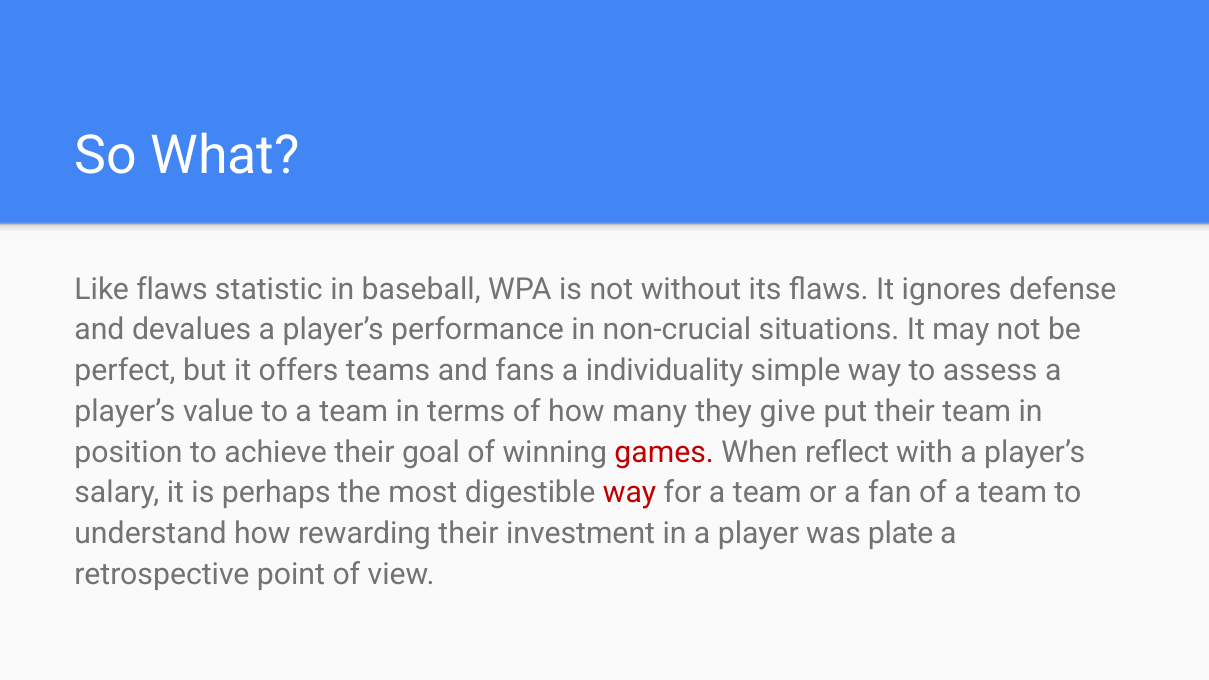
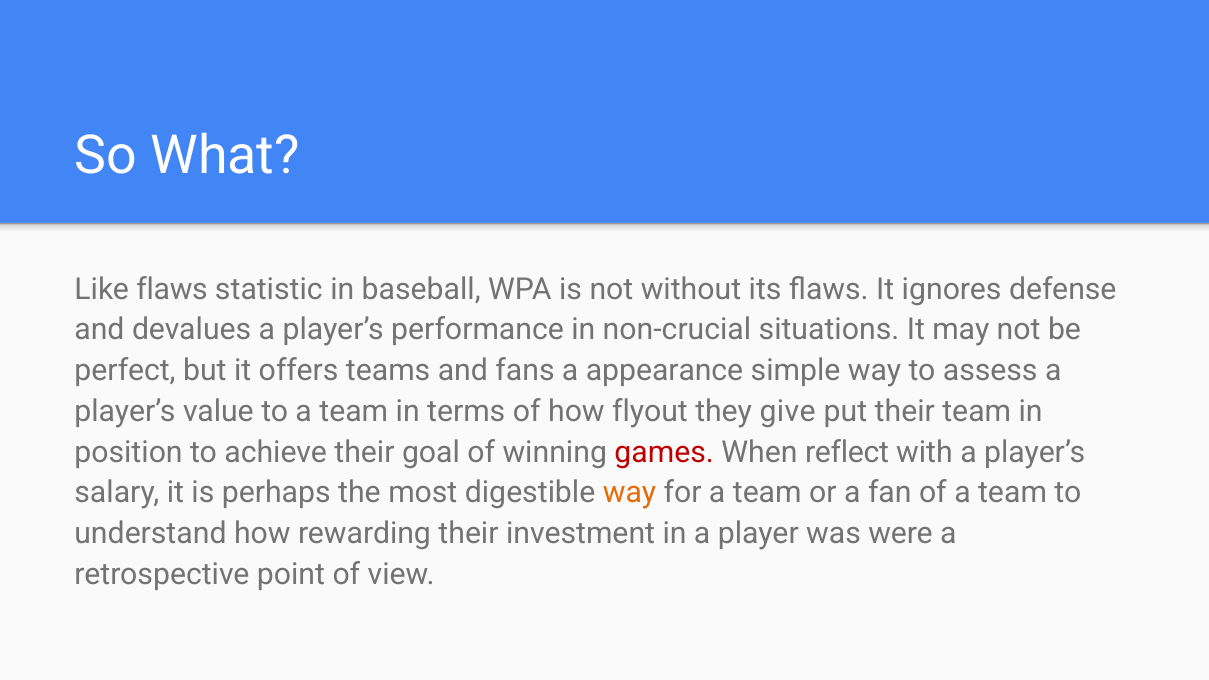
individuality: individuality -> appearance (665, 371)
many: many -> flyout (650, 411)
way colour: red -> orange (630, 493)
plate: plate -> were (901, 534)
